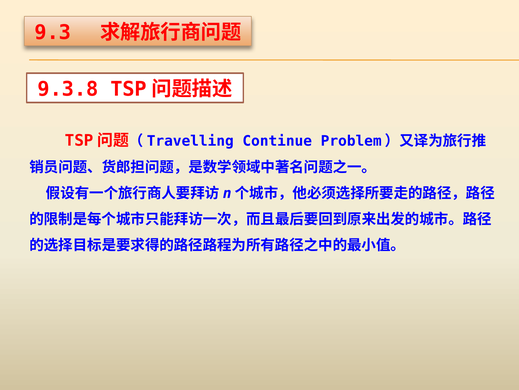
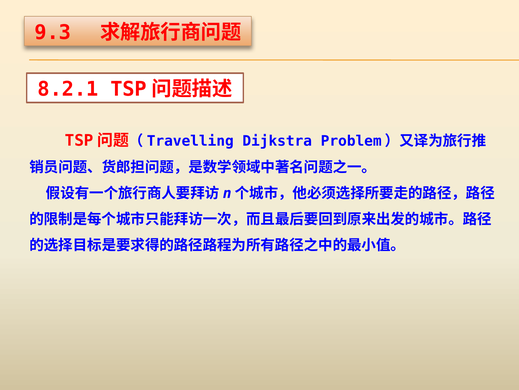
9.3.8: 9.3.8 -> 8.2.1 (68, 89)
Continue: Continue -> Dijkstra (277, 141)
